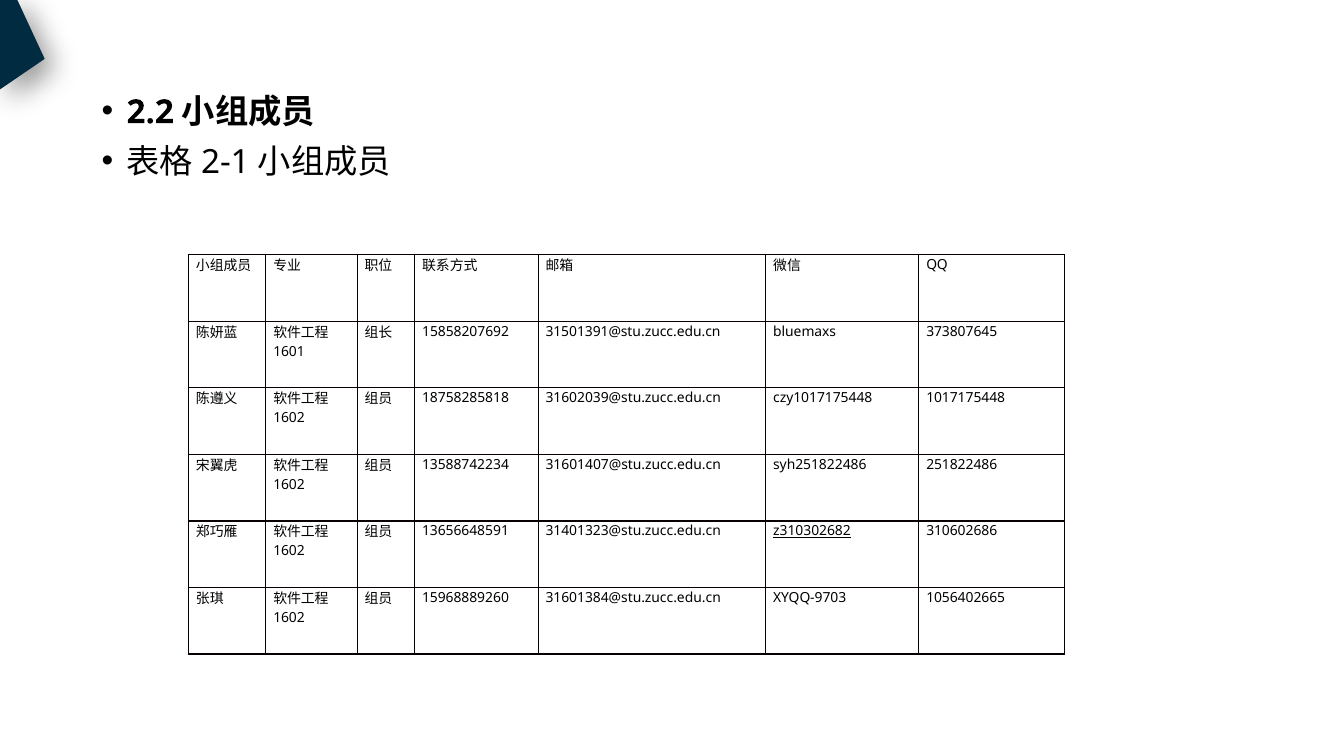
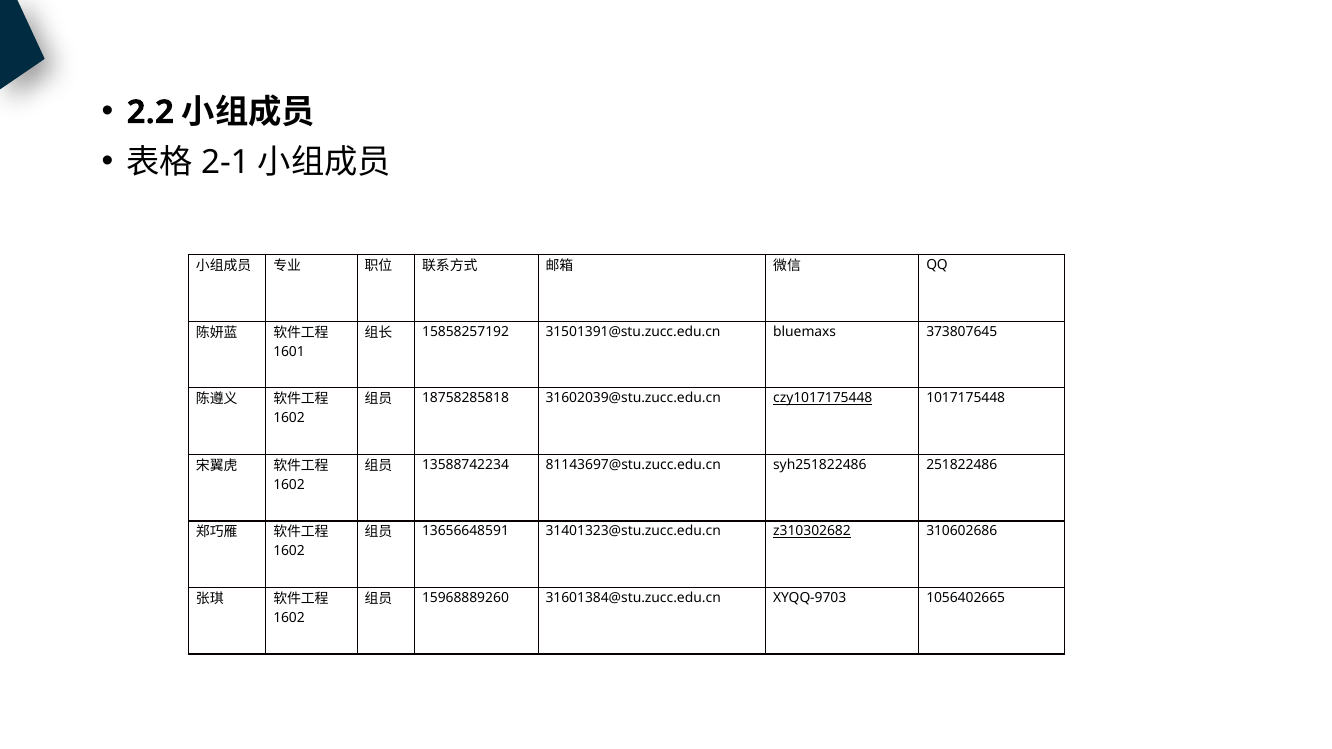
15858207692: 15858207692 -> 15858257192 (466, 332)
czy1017175448 underline: none -> present (823, 398)
31601407@stu.zucc.edu.cn: 31601407@stu.zucc.edu.cn -> 81143697@stu.zucc.edu.cn (633, 465)
